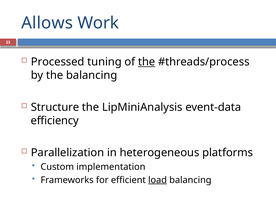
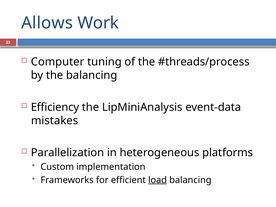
Processed: Processed -> Computer (58, 62)
the underline: present -> none (147, 62)
Structure: Structure -> Efficiency (55, 107)
efficiency: efficiency -> mistakes (55, 121)
